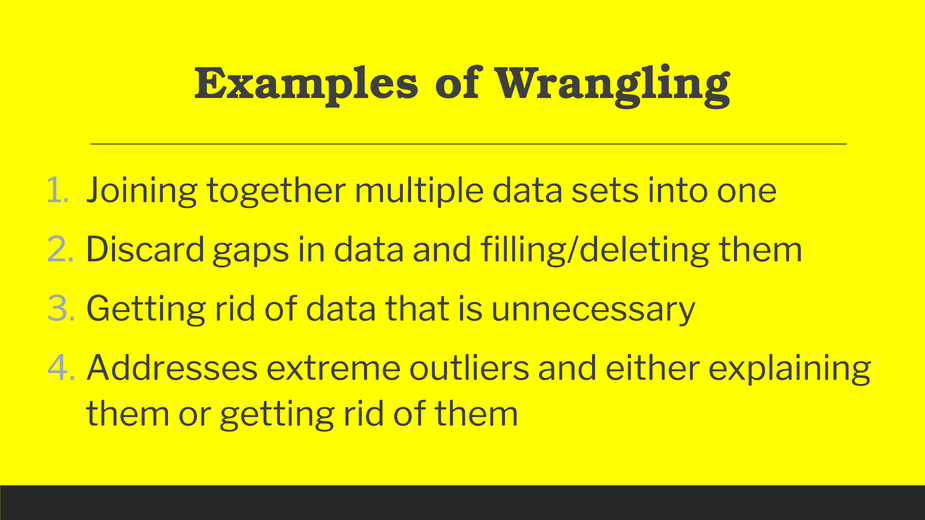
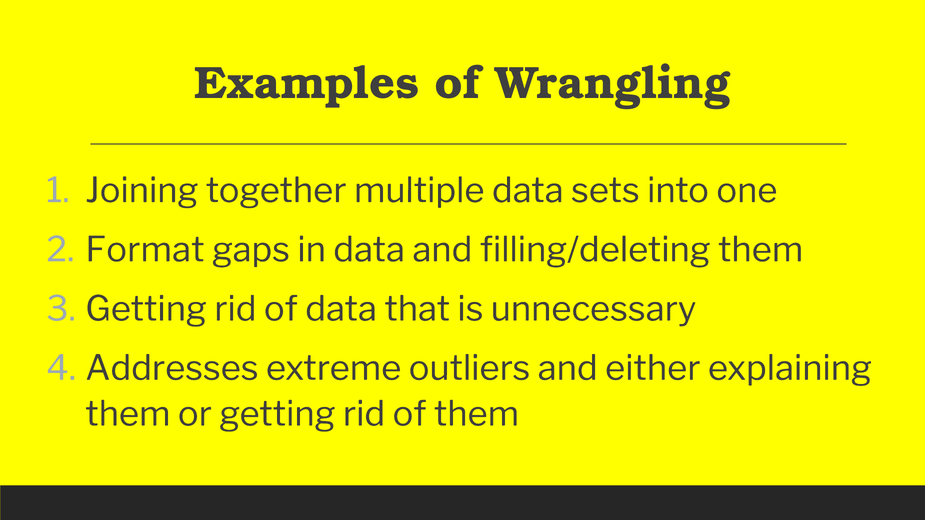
Discard: Discard -> Format (145, 250)
